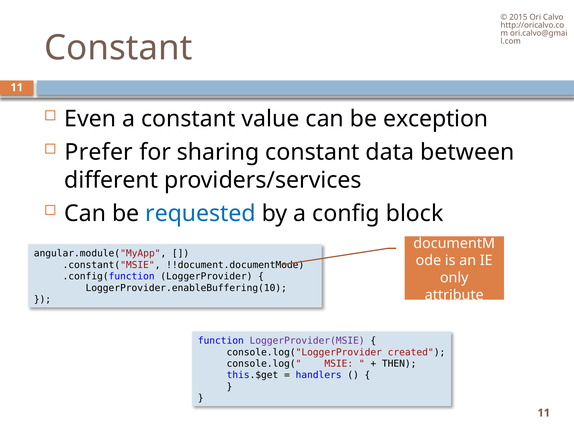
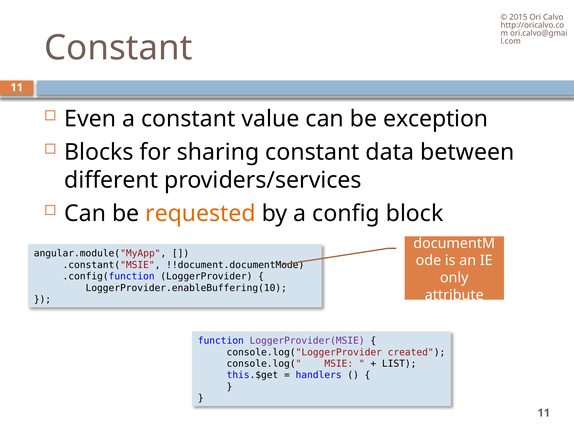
Prefer: Prefer -> Blocks (99, 152)
requested colour: blue -> orange (201, 213)
THEN: THEN -> LIST (399, 363)
